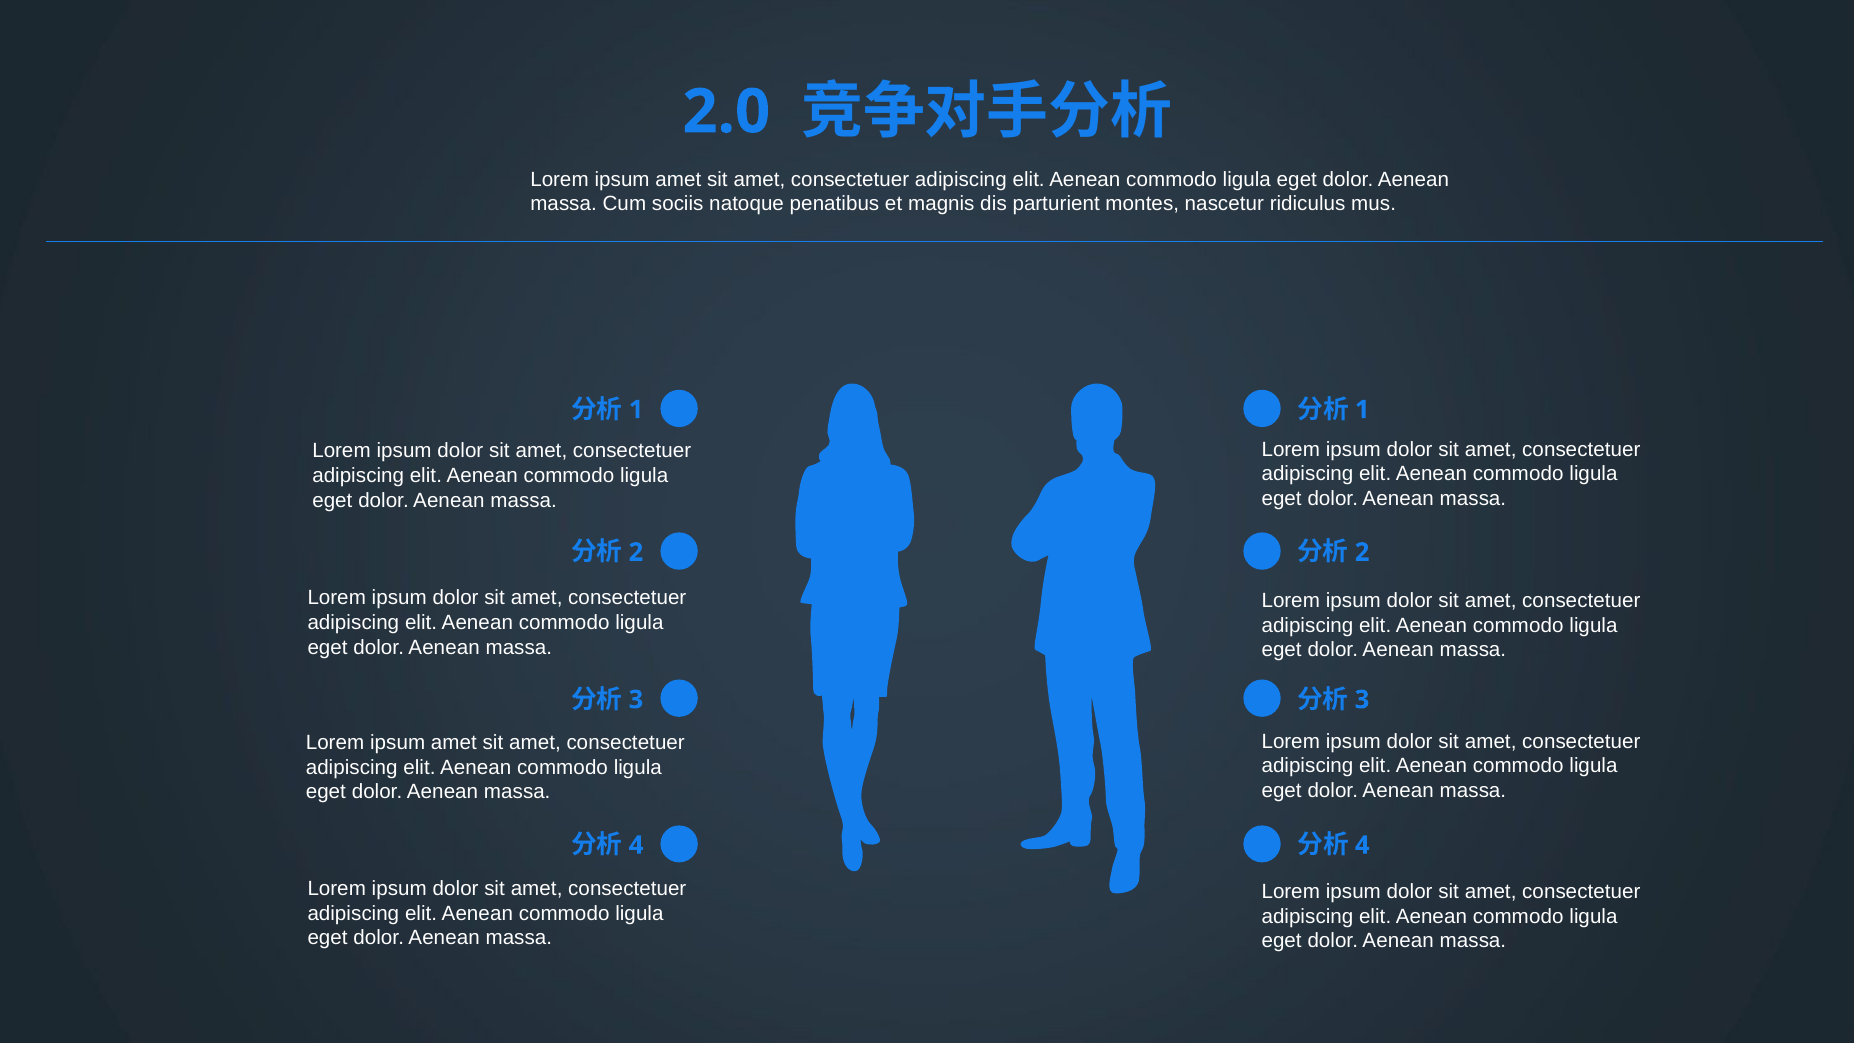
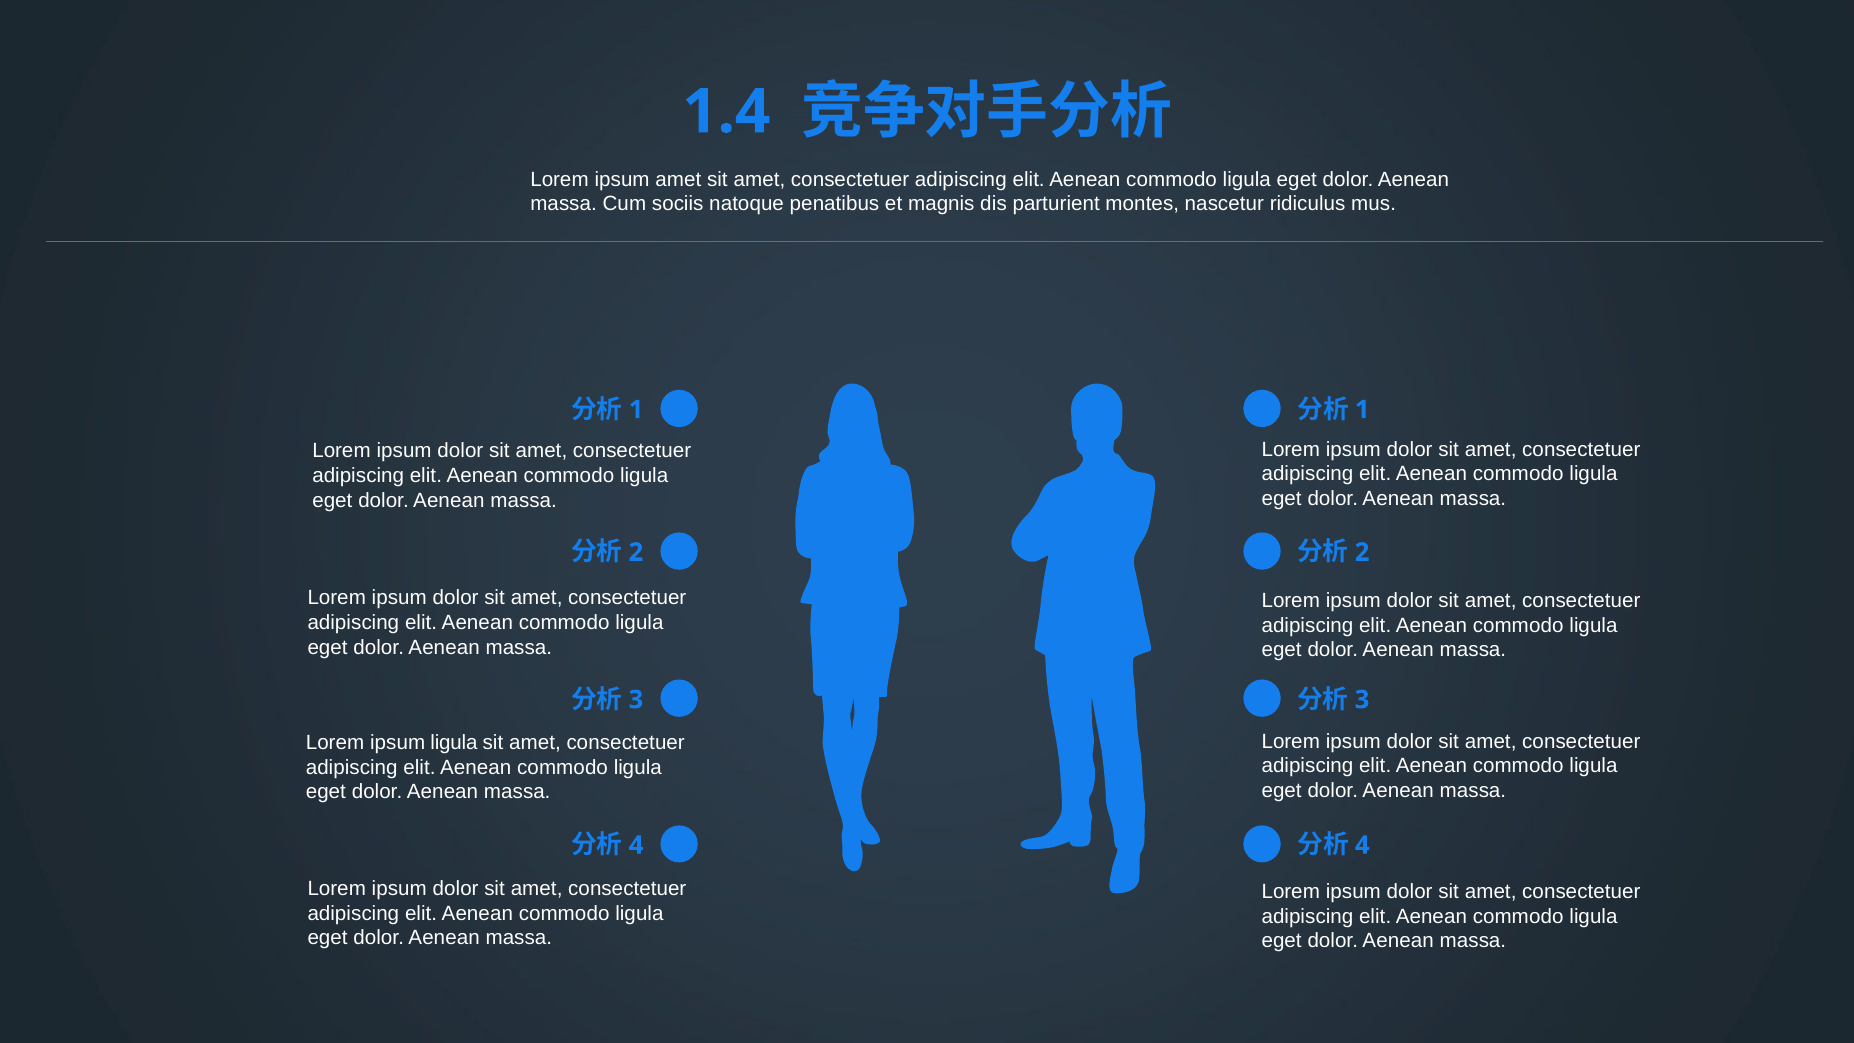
2.0: 2.0 -> 1.4 (726, 112)
amet: amet -> ligula (454, 743)
